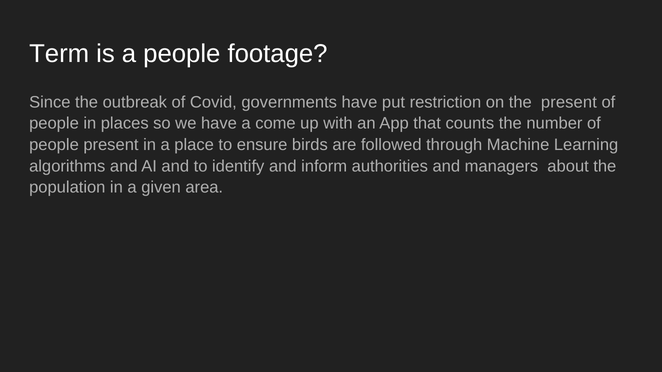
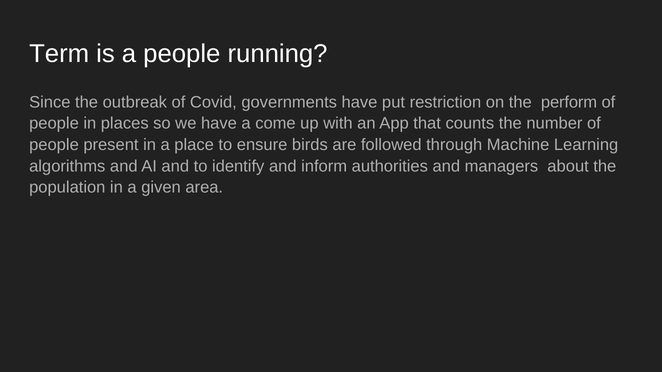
footage: footage -> running (278, 54)
the present: present -> perform (569, 102)
